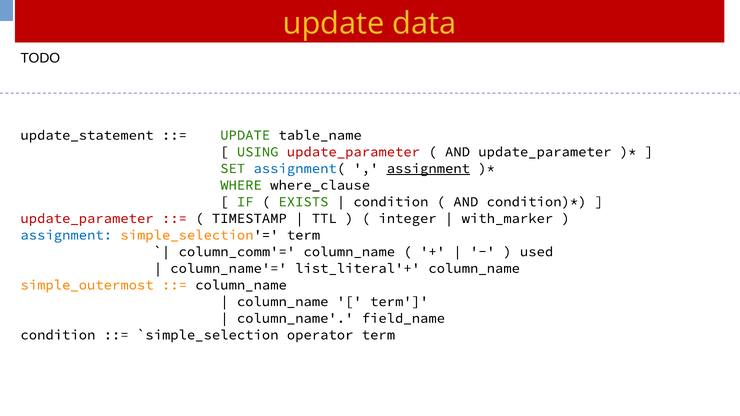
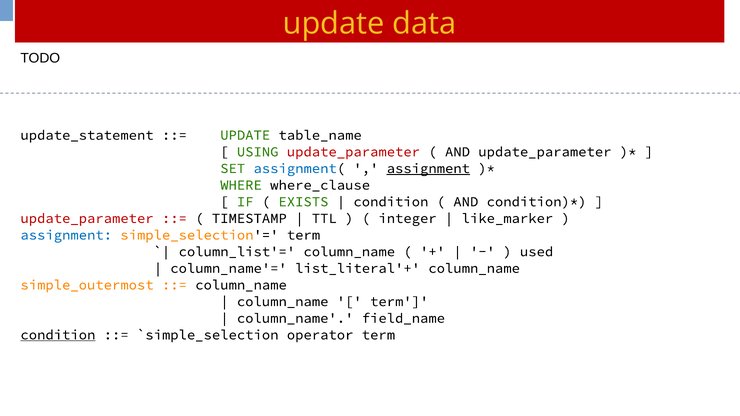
with_marker: with_marker -> like_marker (507, 218)
column_comm'=: column_comm'= -> column_list'= (237, 252)
condition underline: none -> present (58, 335)
